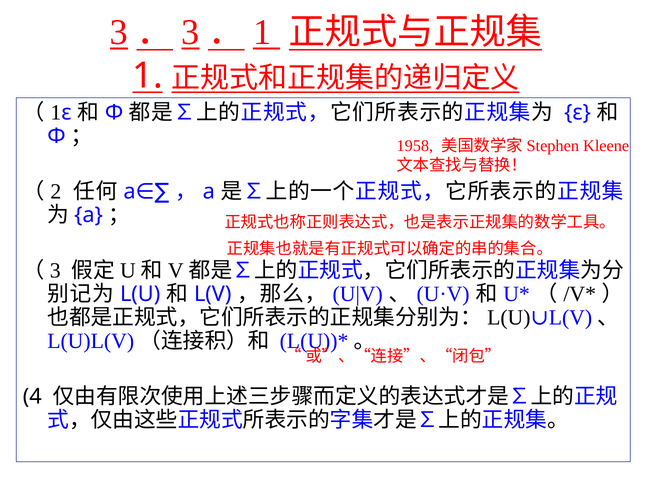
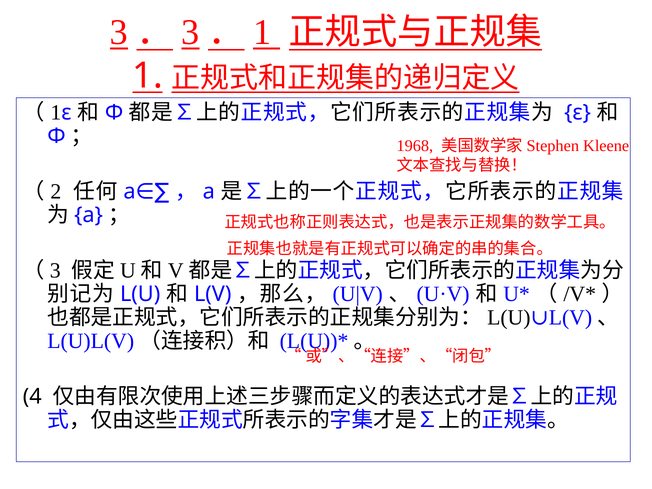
1958: 1958 -> 1968 (415, 146)
